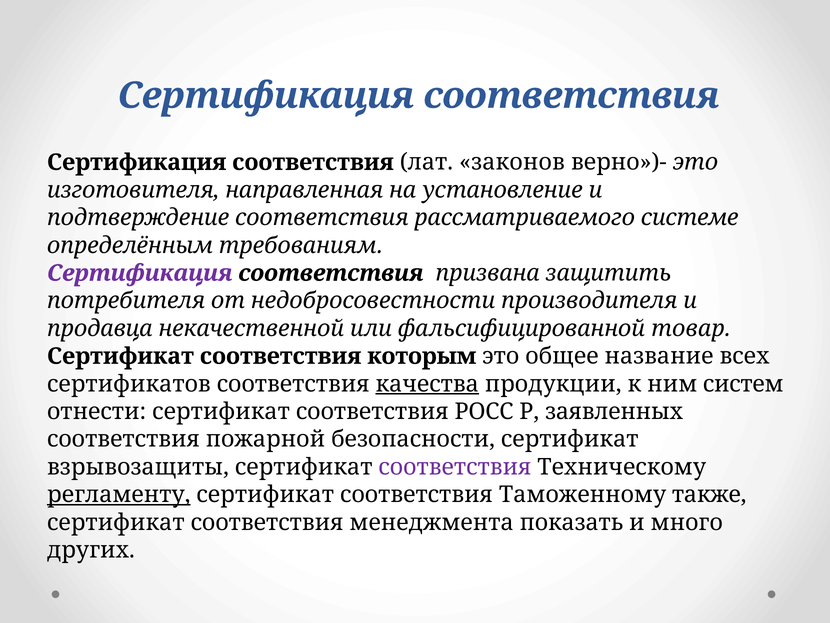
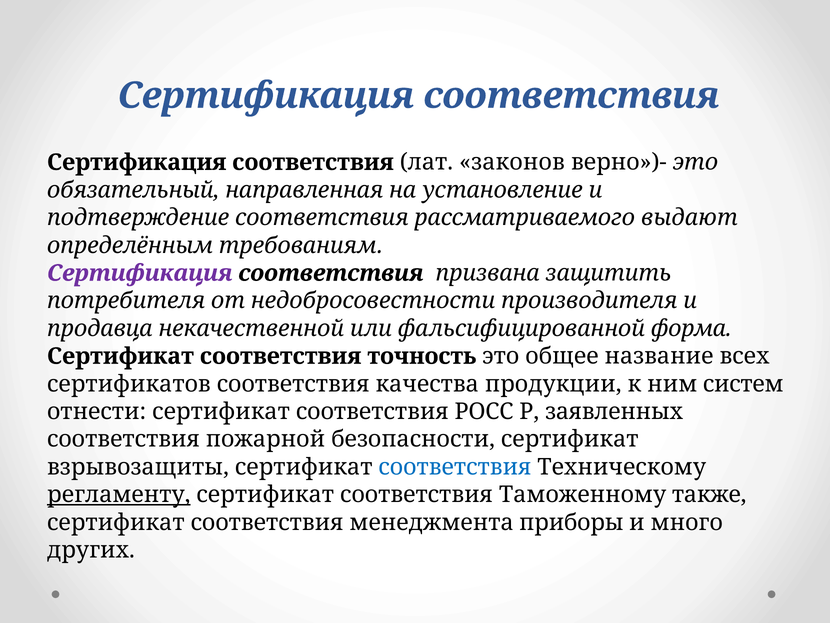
изготовителя: изготовителя -> обязательный (133, 190)
системе: системе -> выдают (690, 218)
товар: товар -> форма (691, 328)
которым: которым -> точность (422, 356)
качества underline: present -> none (427, 384)
соответствия colour: purple -> blue (455, 467)
показать: показать -> приборы (571, 522)
